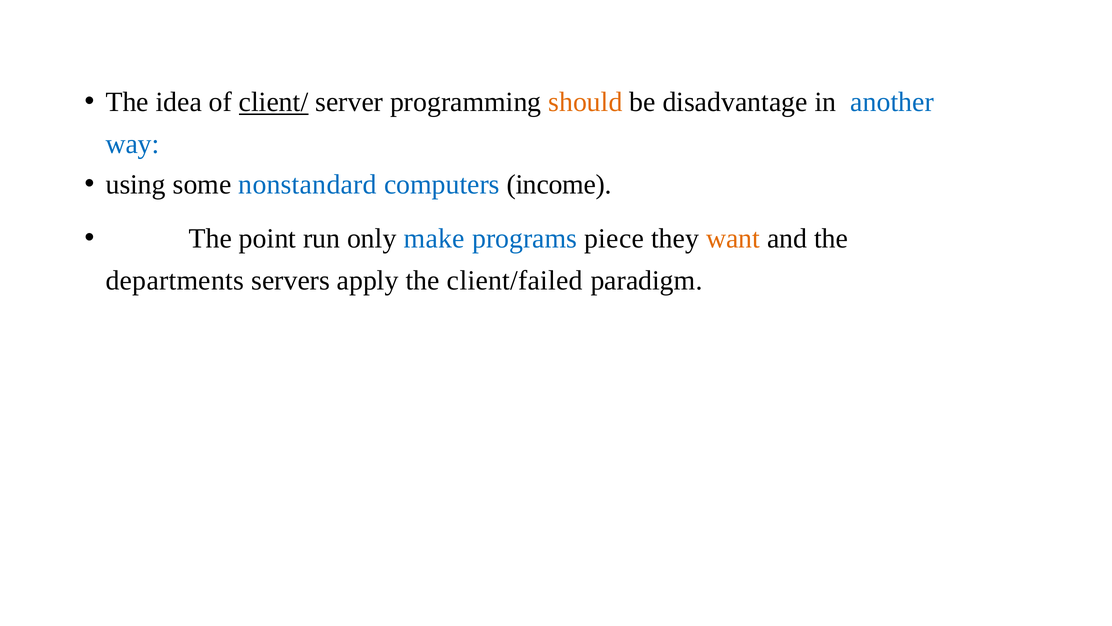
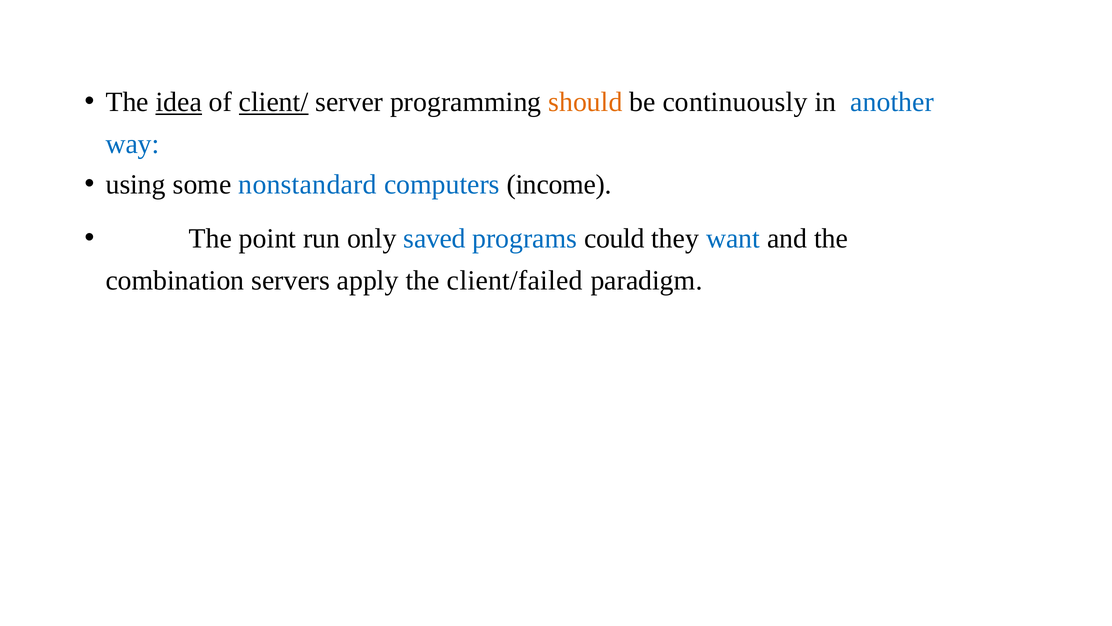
idea underline: none -> present (179, 102)
disadvantage: disadvantage -> continuously (735, 102)
make: make -> saved (435, 238)
piece: piece -> could (614, 238)
want colour: orange -> blue (733, 238)
departments: departments -> combination (175, 280)
